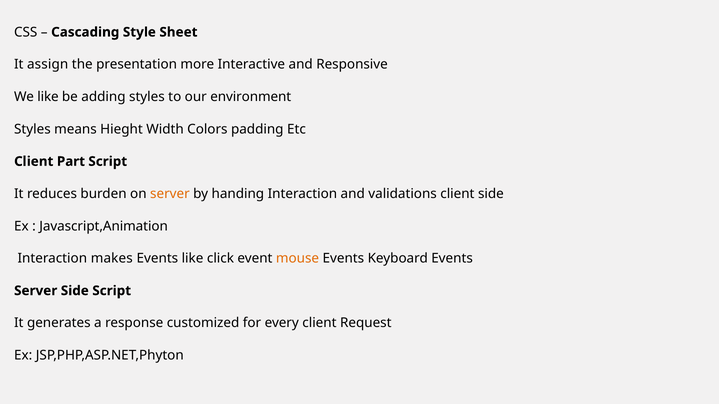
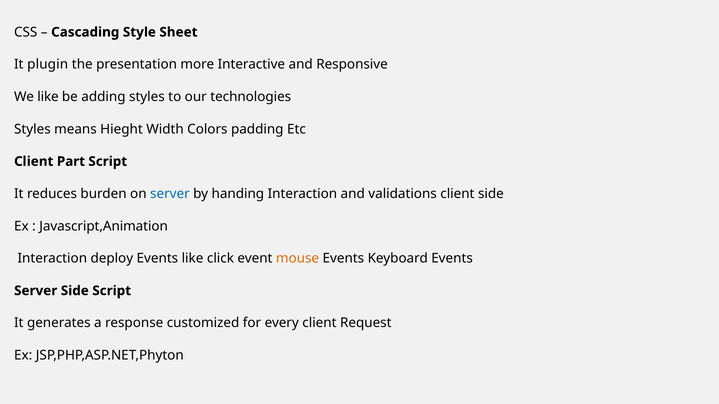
assign: assign -> plugin (48, 65)
environment: environment -> technologies (251, 97)
server colour: orange -> blue (170, 194)
makes: makes -> deploy (112, 259)
